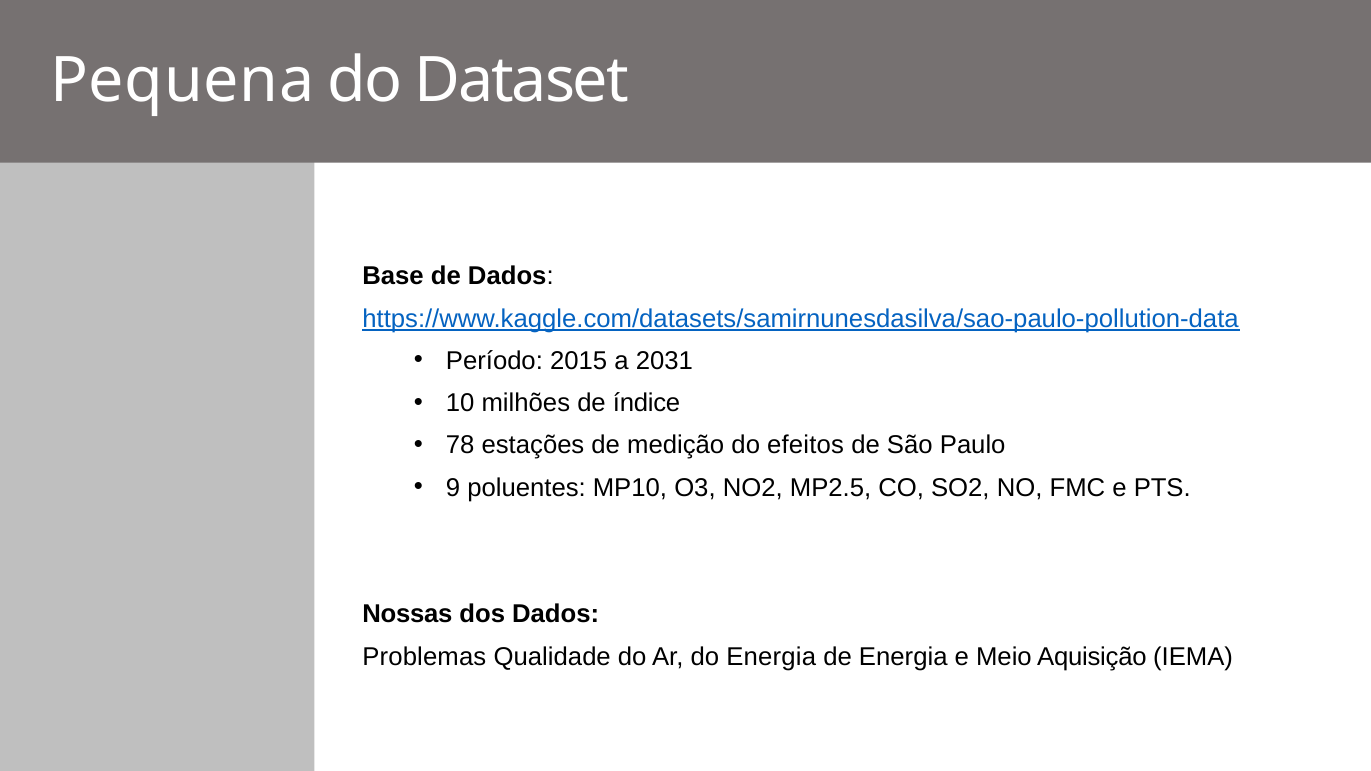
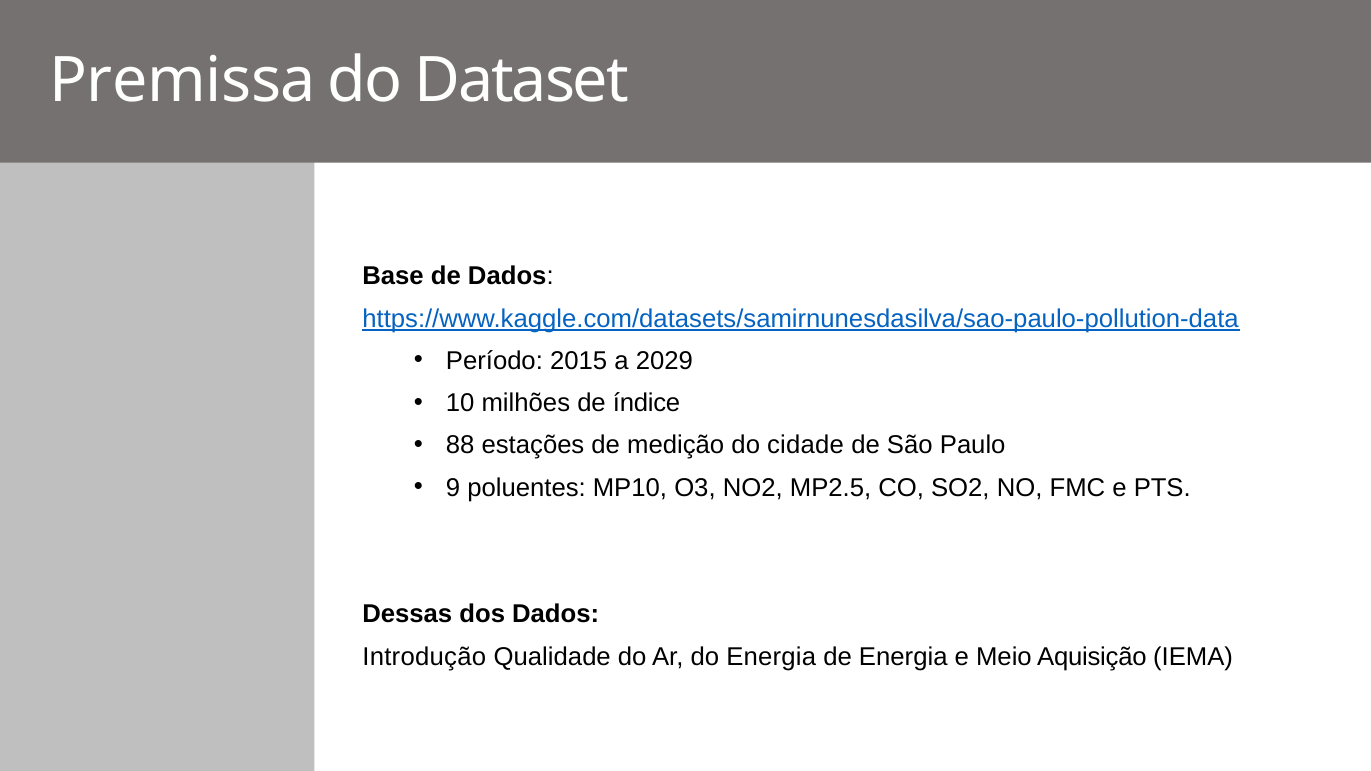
Pequena: Pequena -> Premissa (183, 80)
2031: 2031 -> 2029 (664, 361)
78: 78 -> 88 (460, 445)
efeitos: efeitos -> cidade (806, 445)
Nossas: Nossas -> Dessas (407, 614)
Problemas: Problemas -> Introdução (424, 657)
